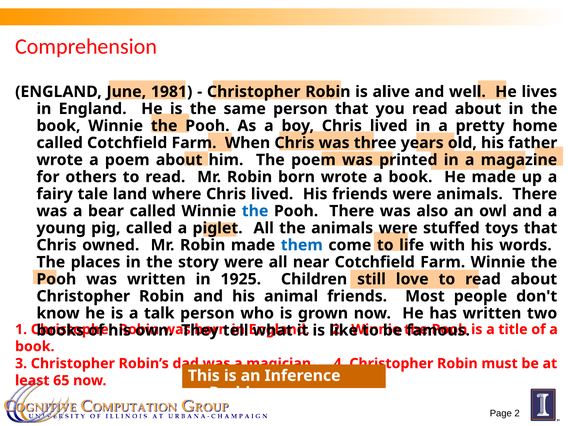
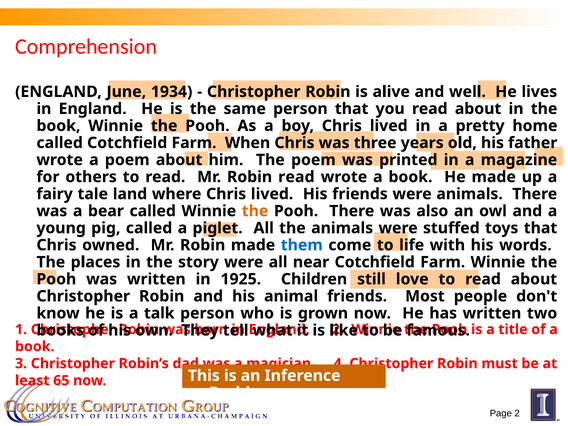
1981: 1981 -> 1934 (172, 92)
Robin born: born -> read (296, 177)
the colour: blue -> orange (255, 211)
